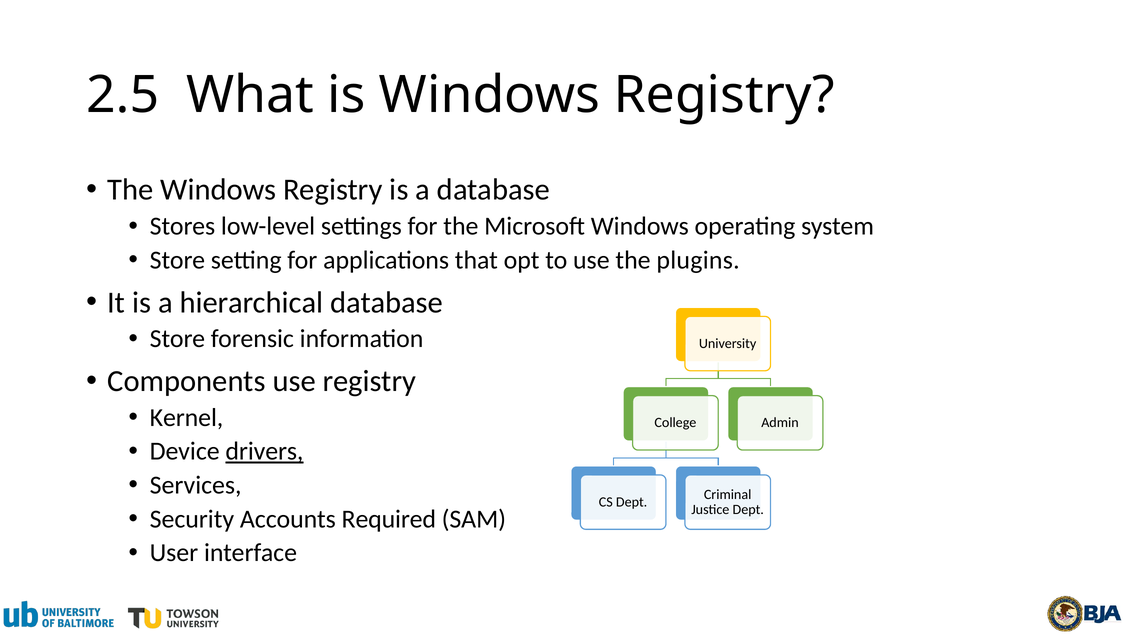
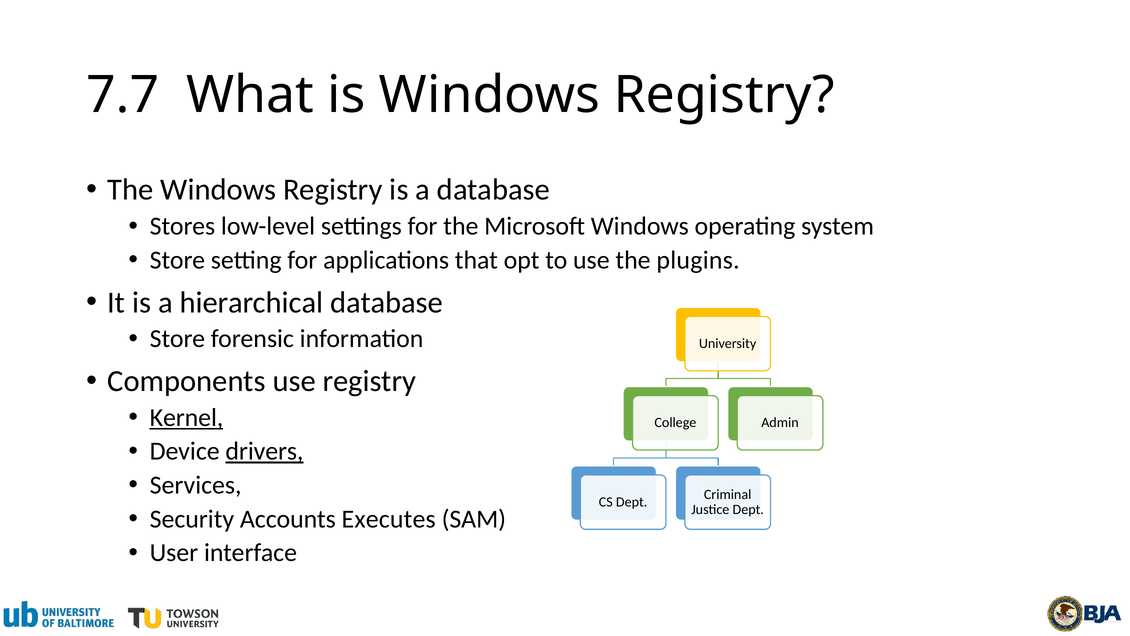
2.5: 2.5 -> 7.7 (123, 95)
Kernel underline: none -> present (187, 417)
Required: Required -> Executes (389, 519)
